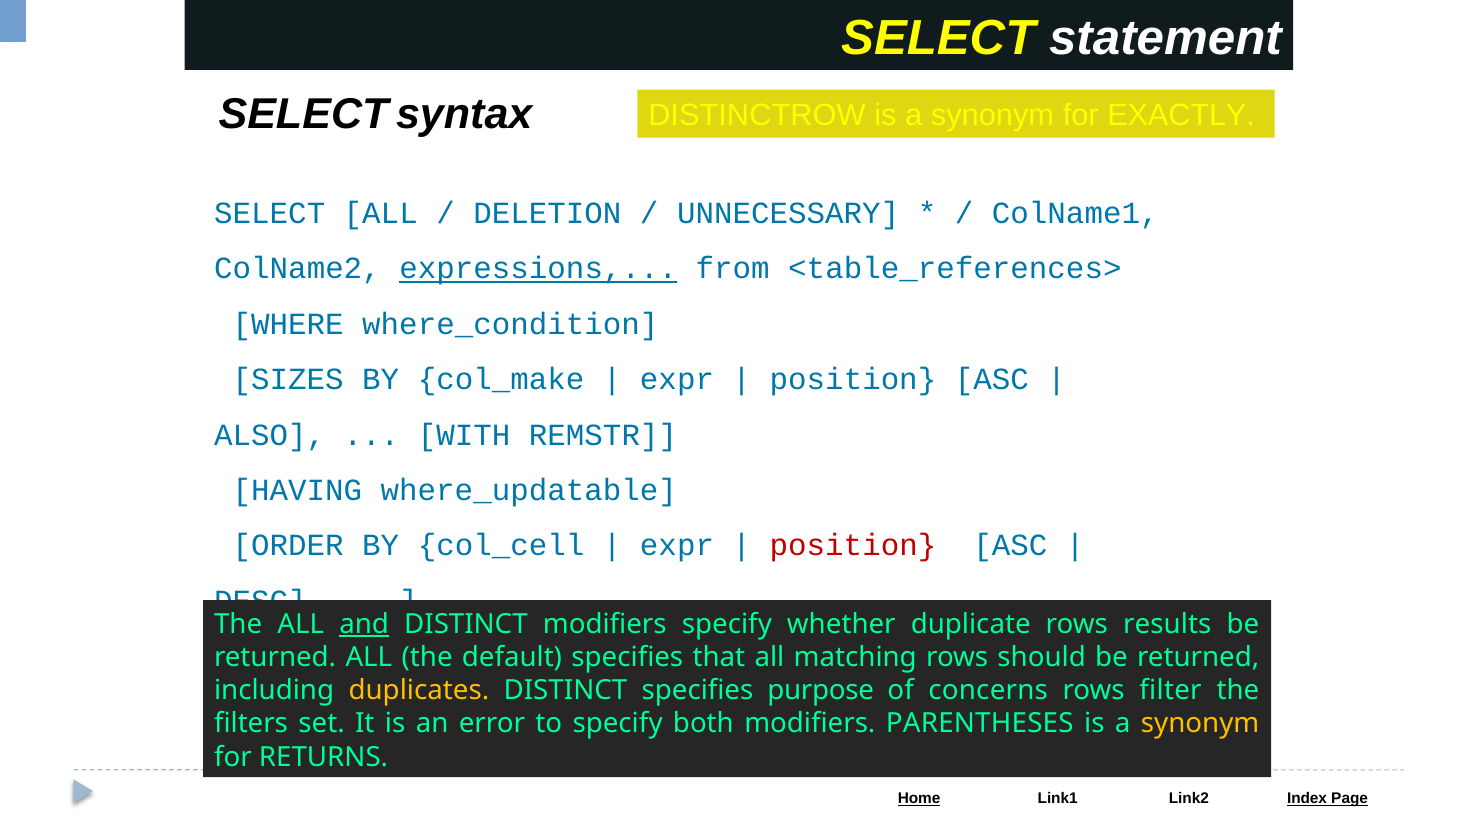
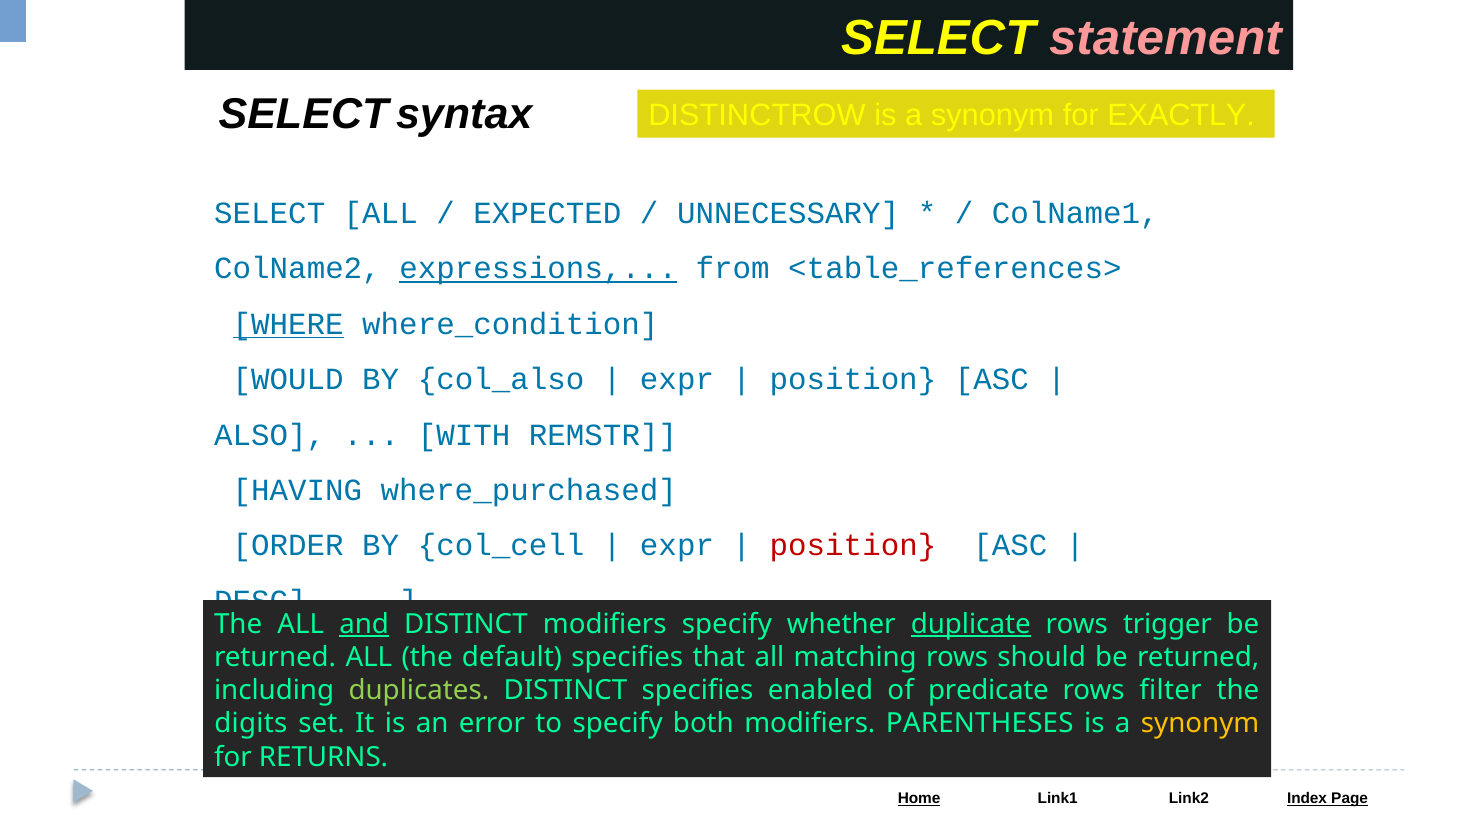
statement colour: white -> pink (1165, 38)
DELETION: DELETION -> EXPECTED (547, 213)
WHERE underline: none -> present (288, 324)
SIZES: SIZES -> WOULD (288, 380)
col_make: col_make -> col_also (501, 380)
where_updatable: where_updatable -> where_purchased (529, 491)
duplicate underline: none -> present (971, 624)
results: results -> trigger (1167, 624)
duplicates colour: yellow -> light green (419, 691)
purpose: purpose -> enabled (820, 691)
concerns: concerns -> predicate (988, 691)
filters: filters -> digits (251, 724)
